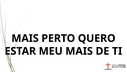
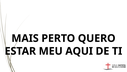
MEU MAIS: MAIS -> AQUI (79, 51)
